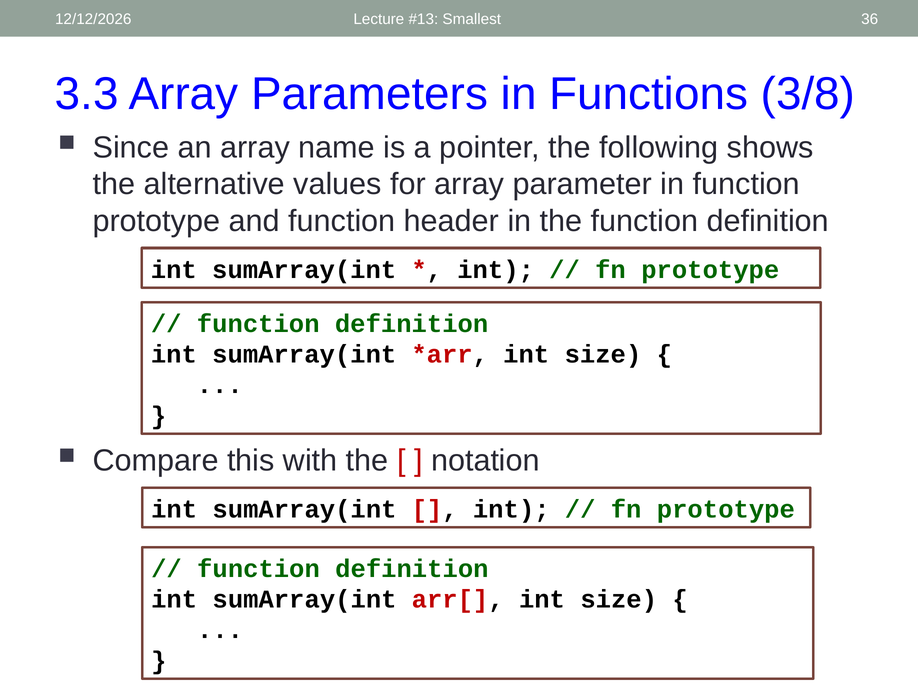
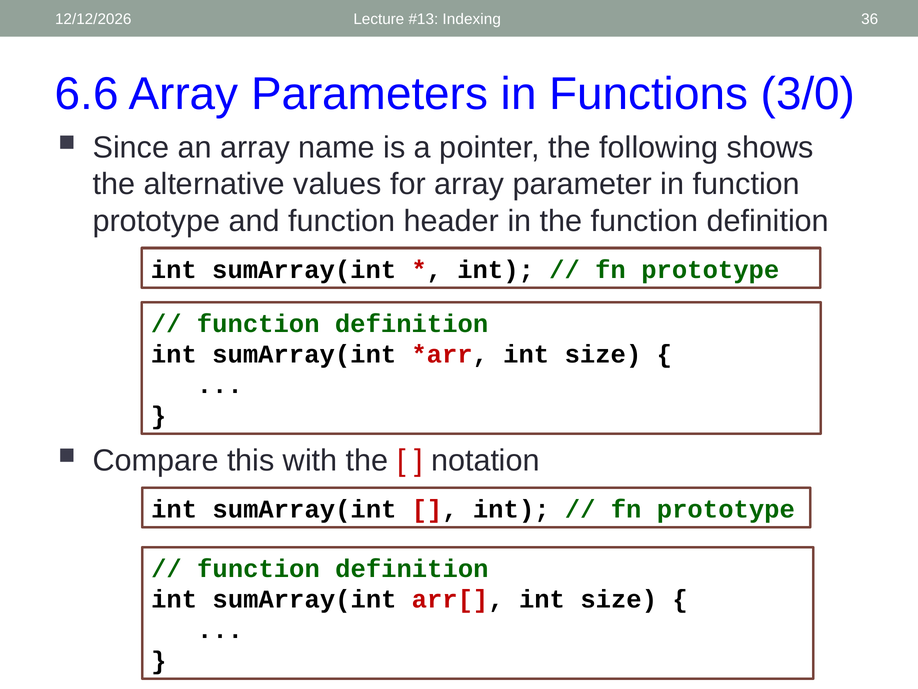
Smallest: Smallest -> Indexing (472, 19)
3.3: 3.3 -> 6.6 (87, 94)
3/8: 3/8 -> 3/0 (808, 94)
